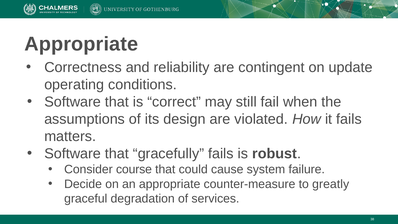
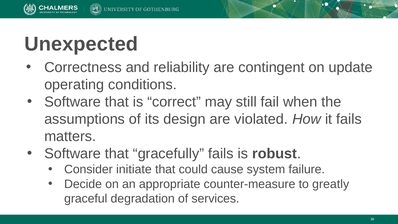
Appropriate: Appropriate -> Unexpected (81, 44)
course: course -> initiate (134, 169)
